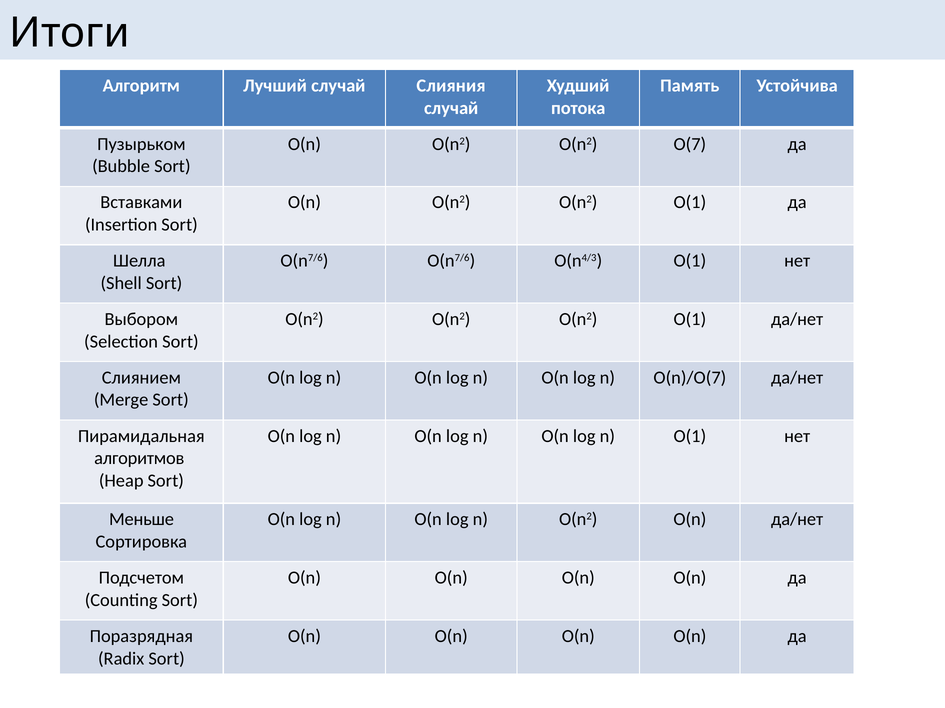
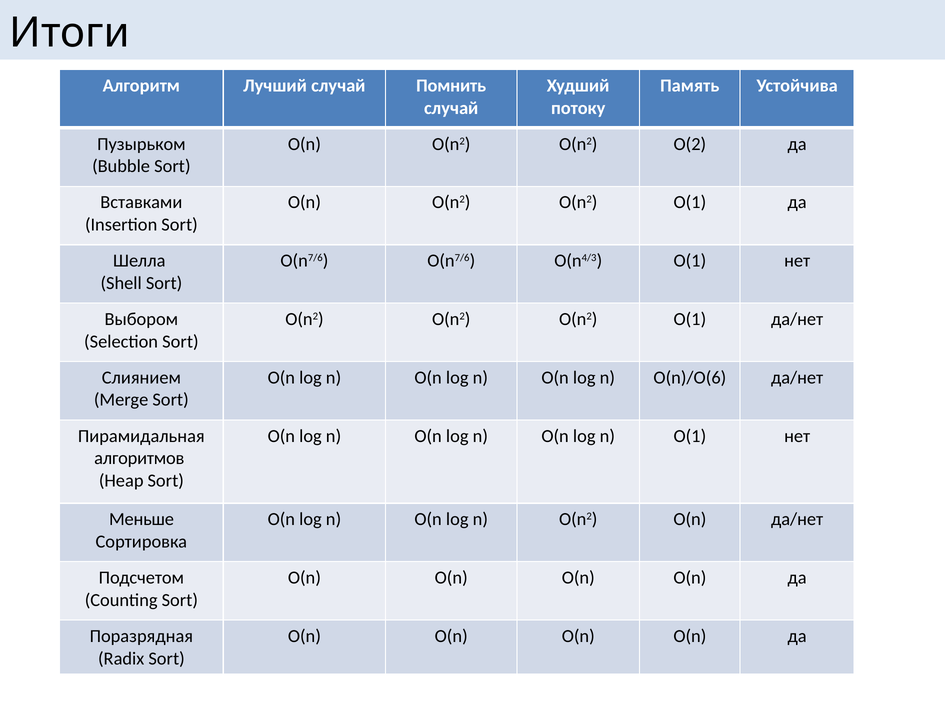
Слияния: Слияния -> Помнить (451, 86)
потока: потока -> потоку (578, 108)
O(7: O(7 -> O(2 (690, 144)
O(n)/O(7: O(n)/O(7 -> O(n)/O(6 (690, 378)
